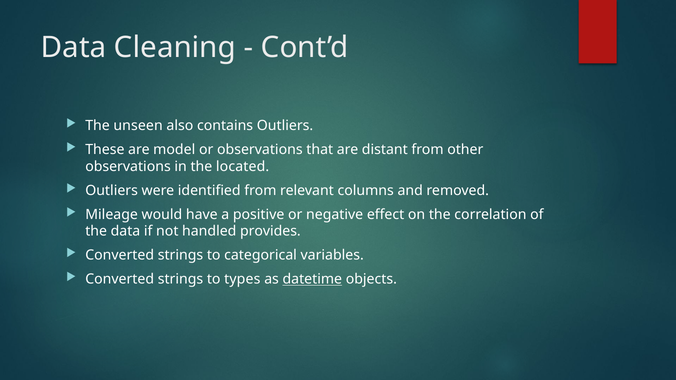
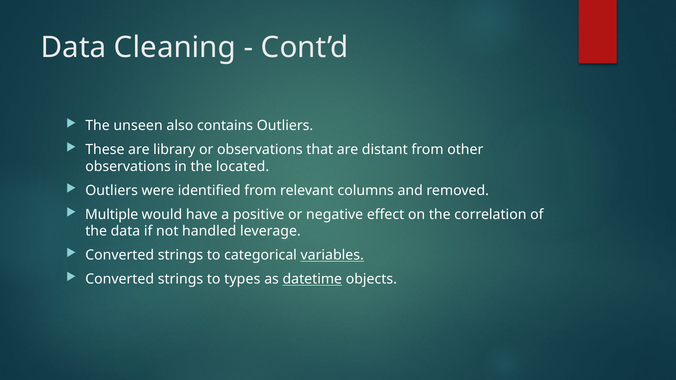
model: model -> library (174, 150)
Mileage: Mileage -> Multiple (112, 215)
provides: provides -> leverage (270, 231)
variables underline: none -> present (332, 255)
